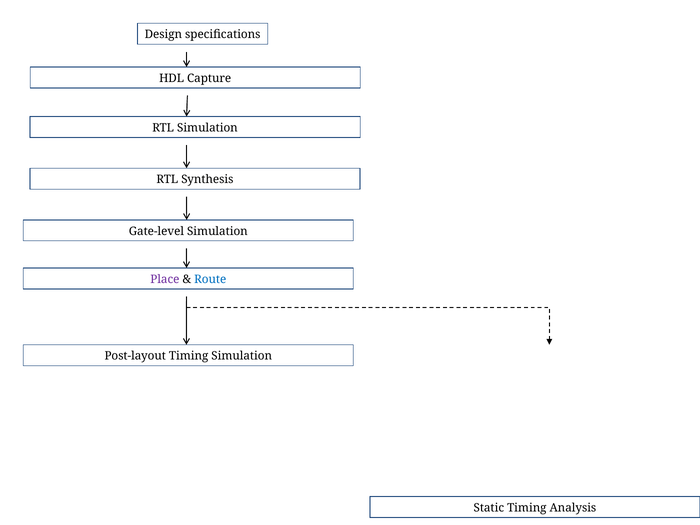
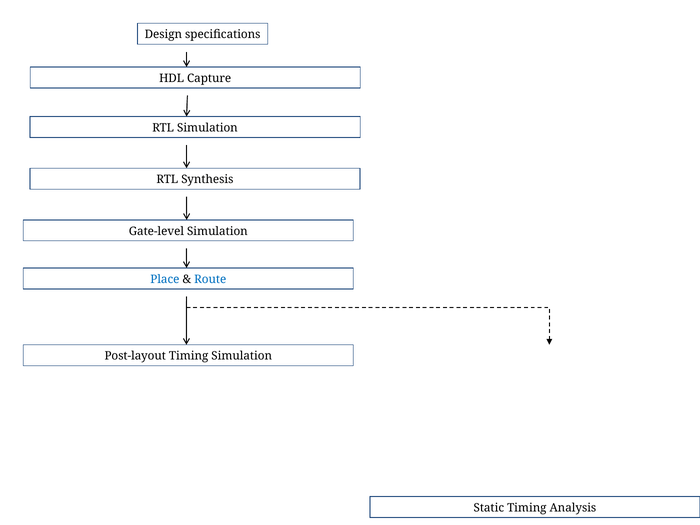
Place colour: purple -> blue (165, 279)
